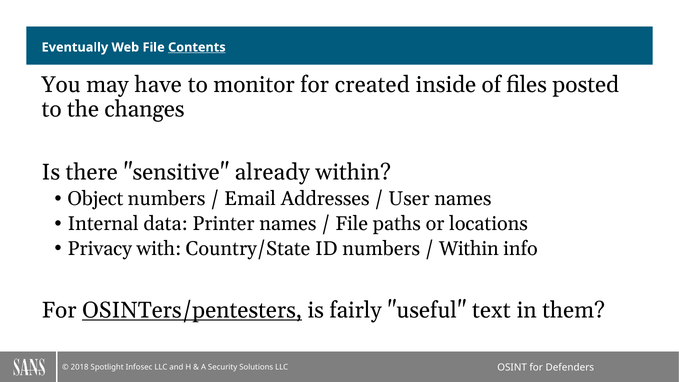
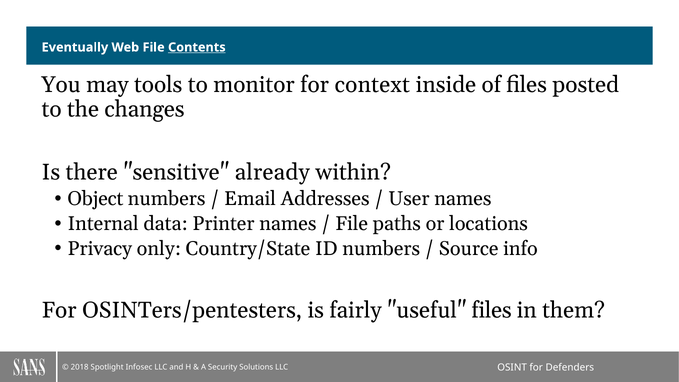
have: have -> tools (158, 85)
created: created -> context (372, 85)
with: with -> only (159, 249)
Within: Within -> Source (469, 249)
OSINTers/pentesters underline: present -> none (192, 310)
useful text: text -> files (492, 310)
